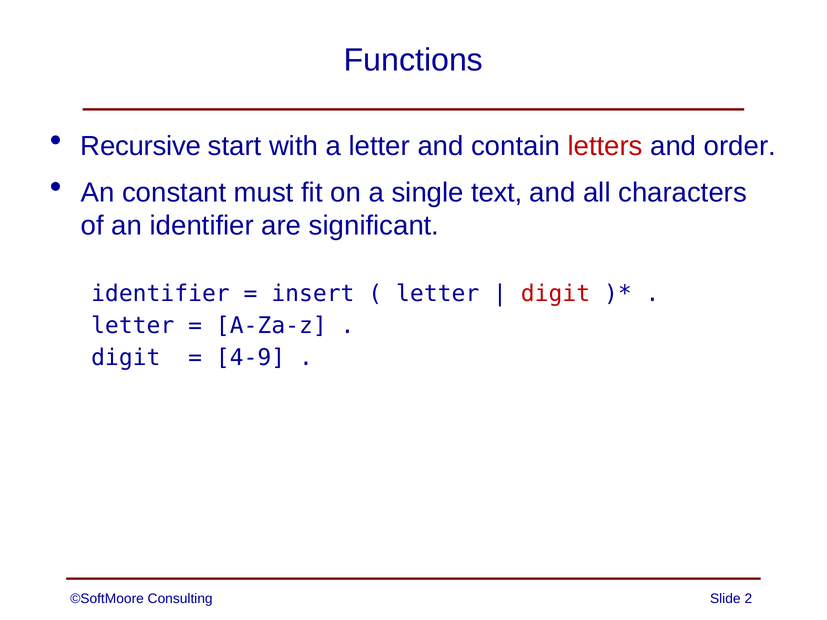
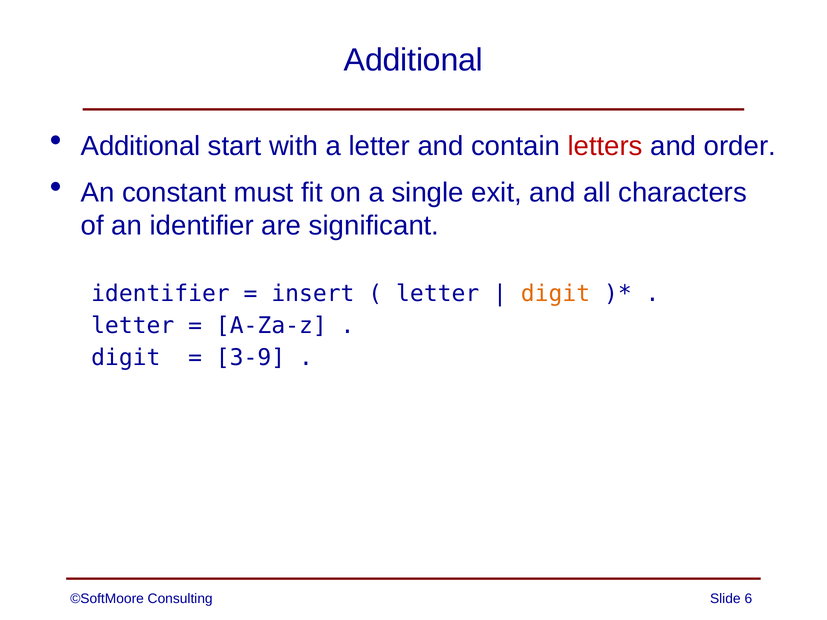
Functions: Functions -> Additional (413, 60)
Recursive: Recursive -> Additional (141, 146)
text: text -> exit (497, 193)
digit colour: red -> orange (555, 294)
4-9: 4-9 -> 3-9 (251, 358)
2: 2 -> 6 (748, 599)
